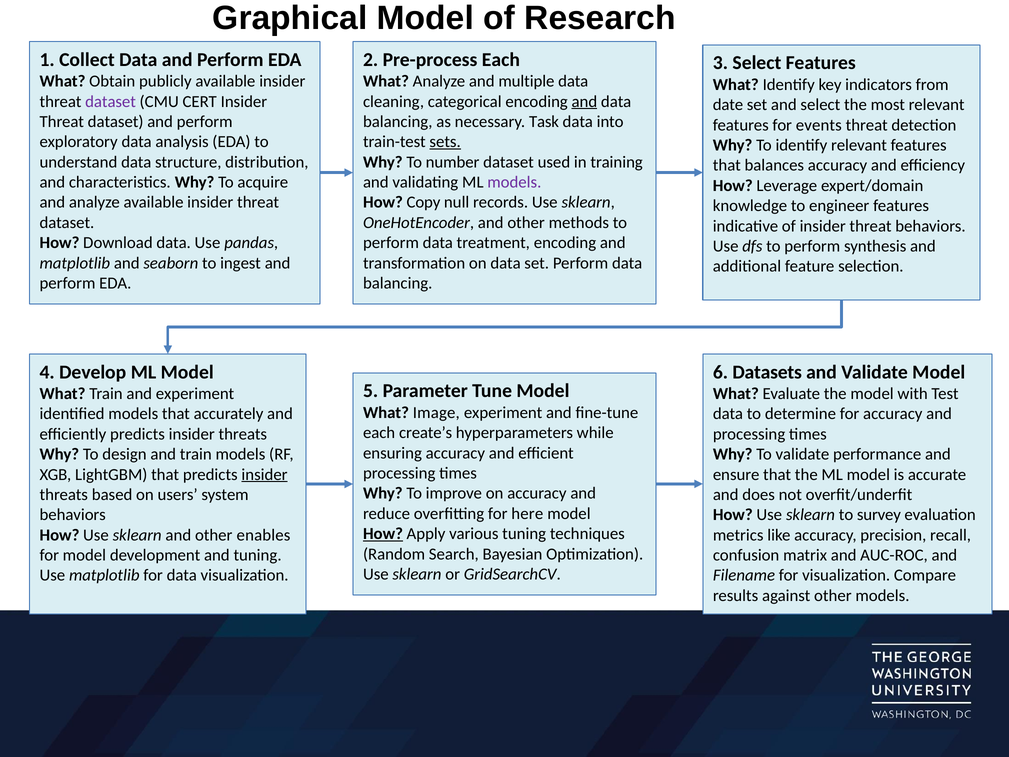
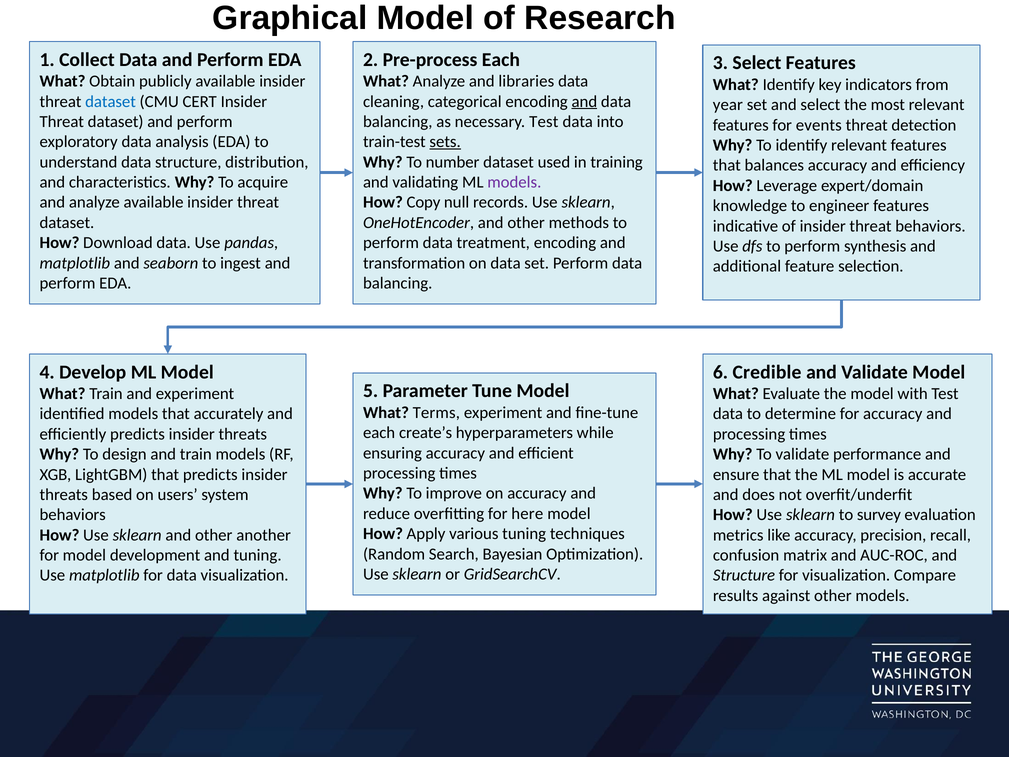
multiple: multiple -> libraries (526, 81)
dataset colour: purple -> blue (111, 101)
date: date -> year (728, 105)
necessary Task: Task -> Test (544, 122)
Datasets: Datasets -> Credible (767, 372)
Image: Image -> Terms (436, 413)
insider underline: present -> none (265, 474)
How underline: present -> none (383, 534)
enables: enables -> another (264, 535)
Filename: Filename -> Structure (744, 575)
